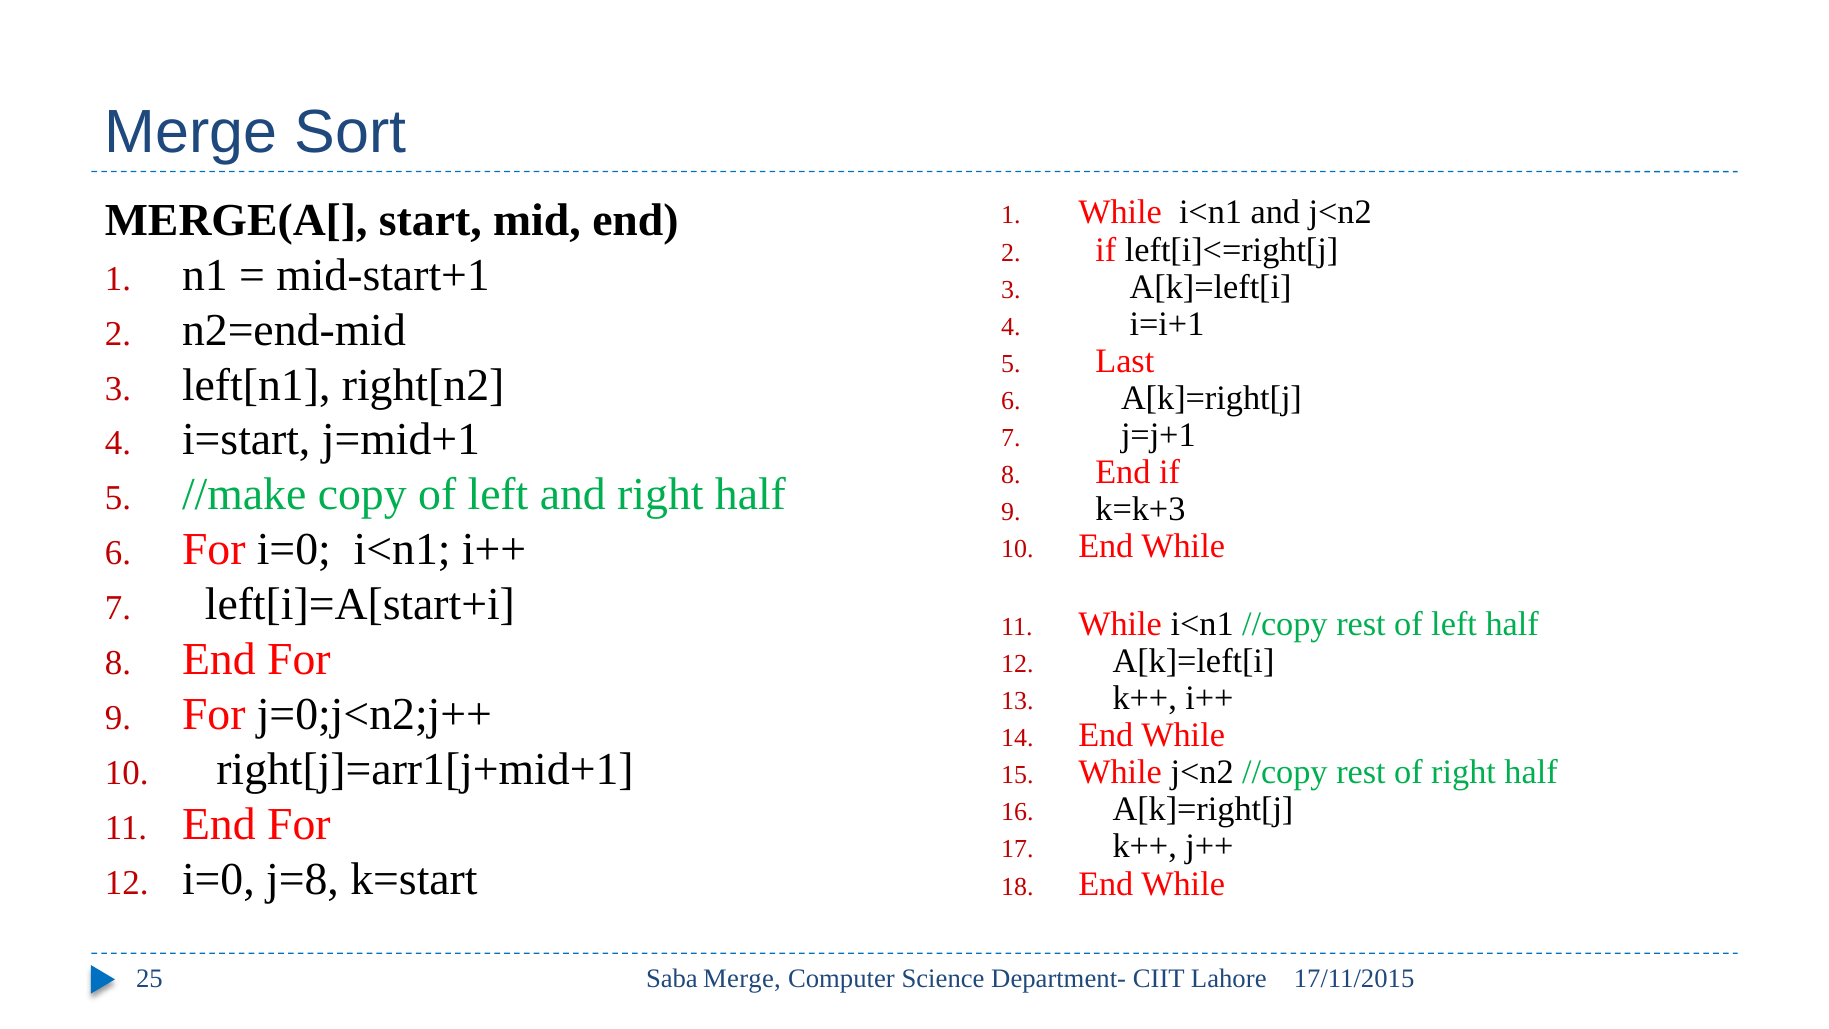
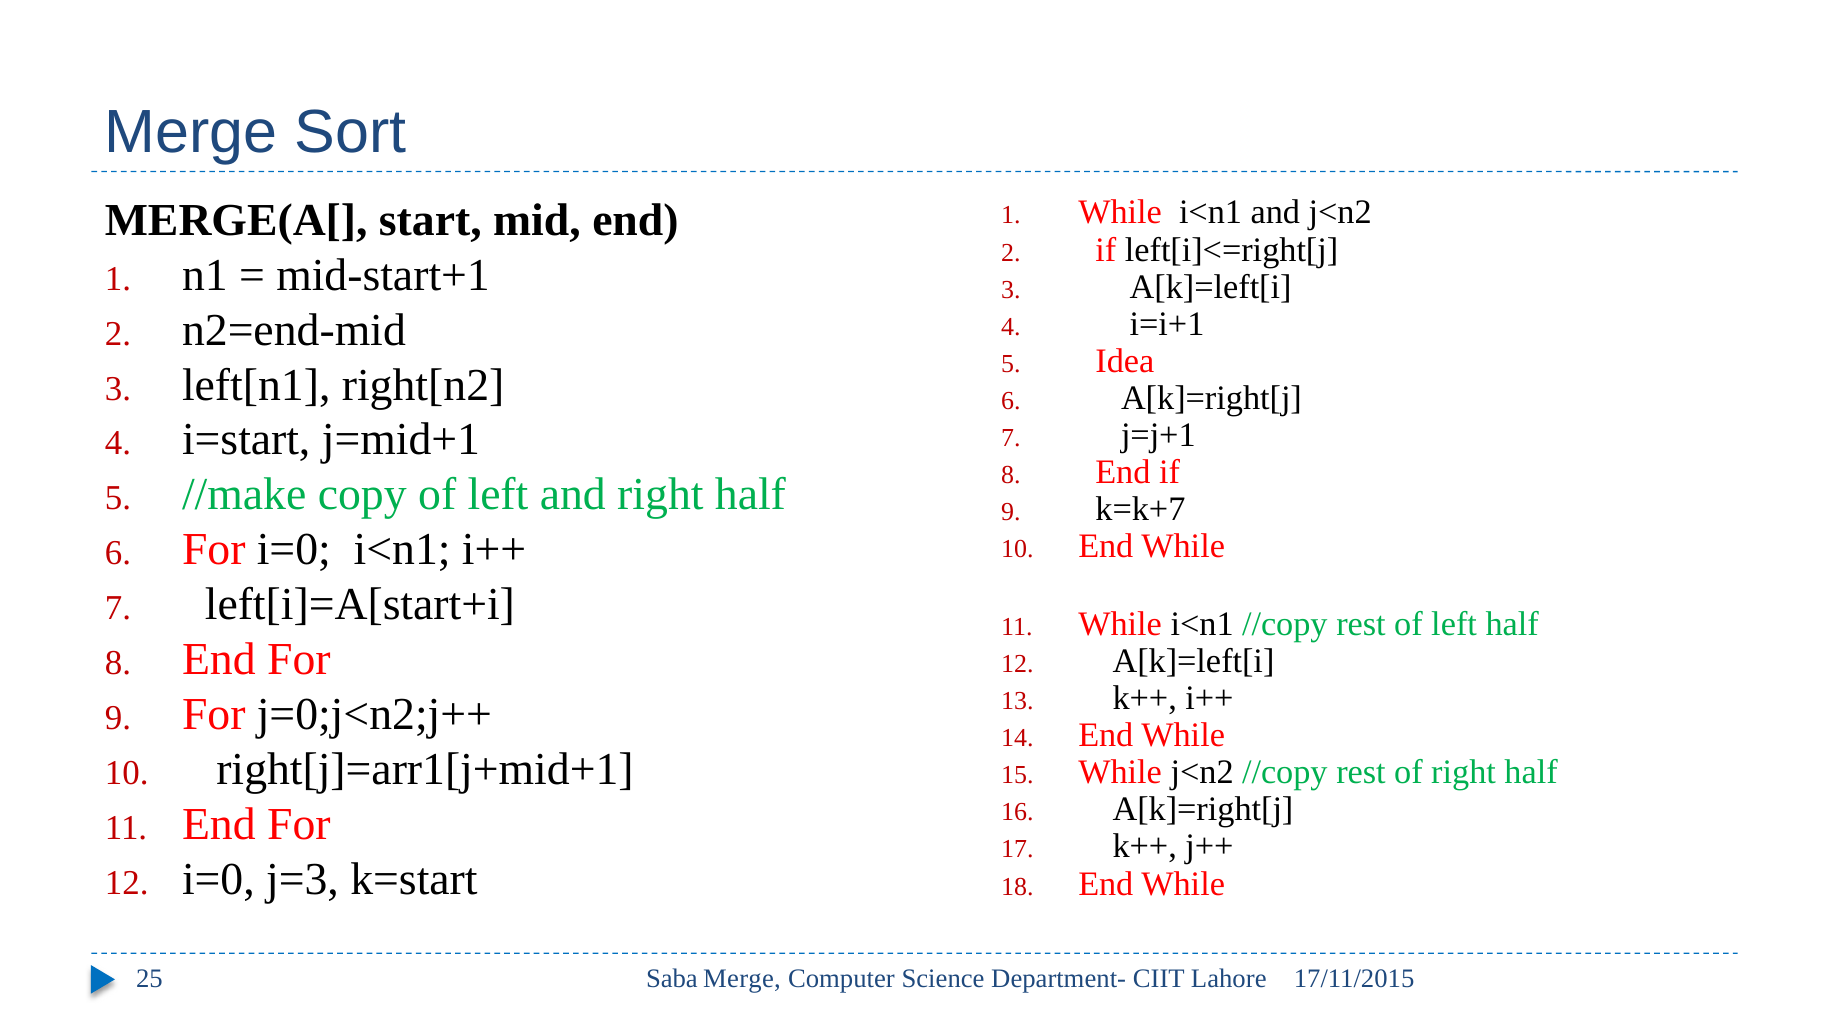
Last: Last -> Idea (1125, 361)
k=k+3: k=k+3 -> k=k+7 (1140, 509)
j=8: j=8 -> j=3 (303, 879)
